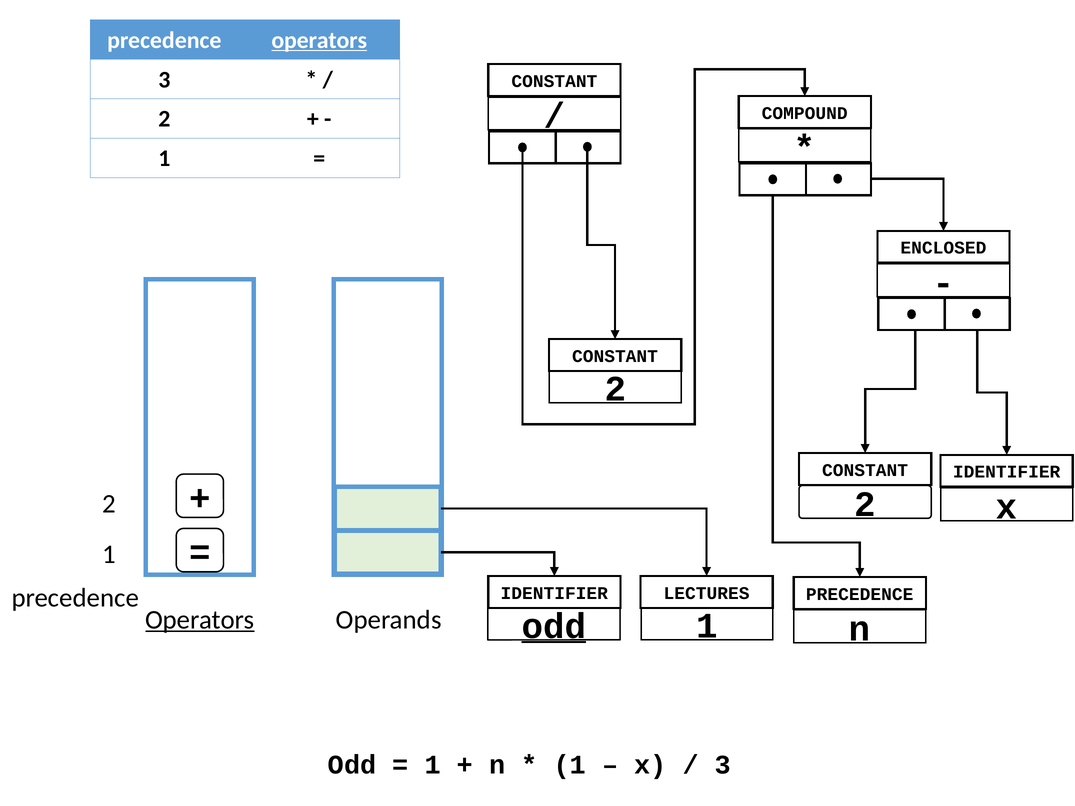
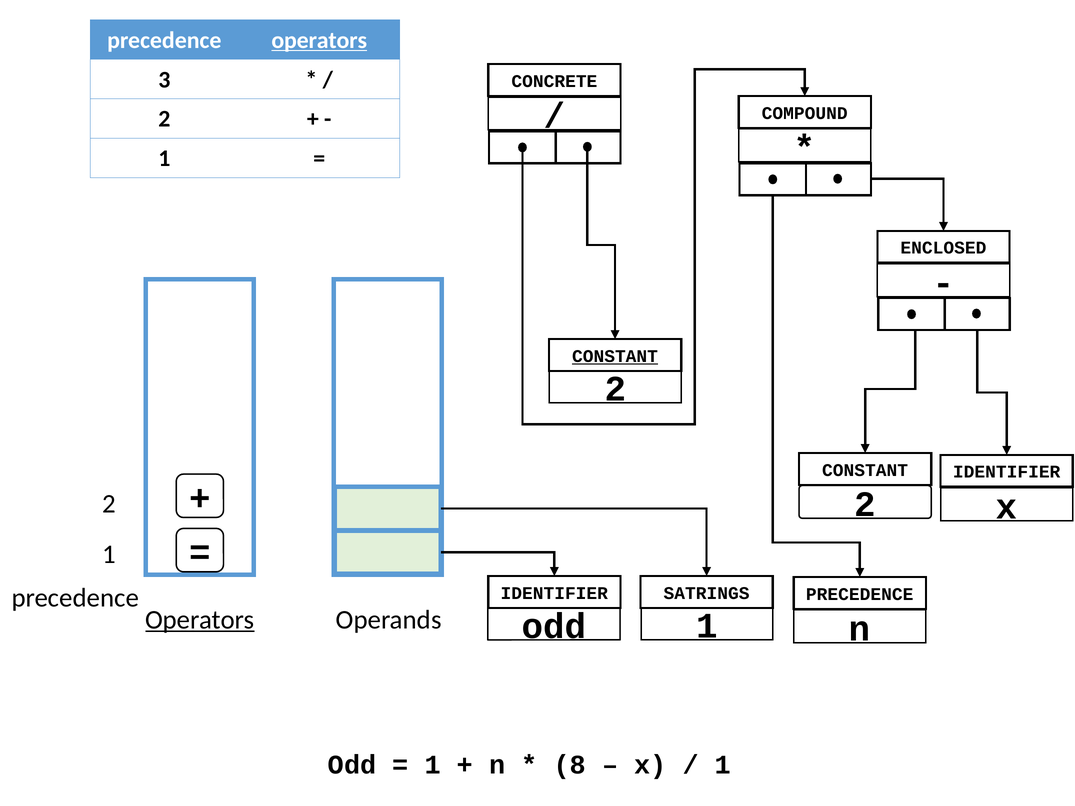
CONSTANT: CONSTANT -> CONCRETE (554, 81)
CONSTANT underline: none -> present (615, 356)
LECTURES: LECTURES -> SATRINGS (707, 593)
odd underline: present -> none (554, 627)
1: 1 -> 8 (570, 765)
3: 3 -> 1 (723, 765)
